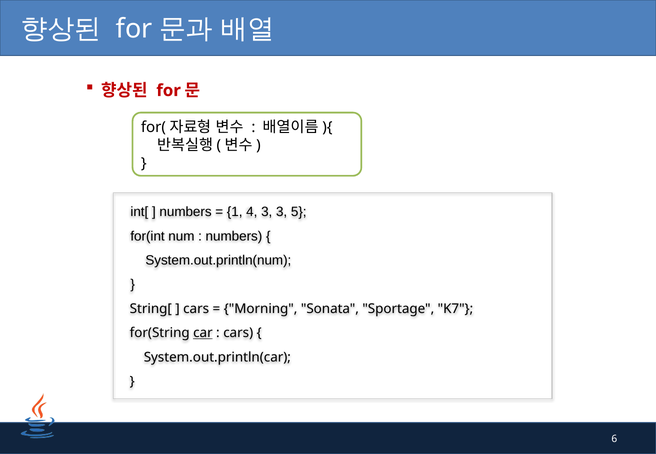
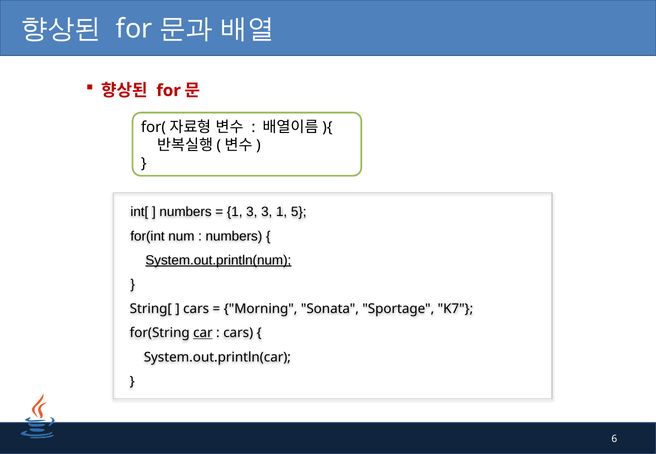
1 4: 4 -> 3 (252, 212)
3 3: 3 -> 1 (282, 212)
System.out.println(num underline: none -> present (218, 260)
